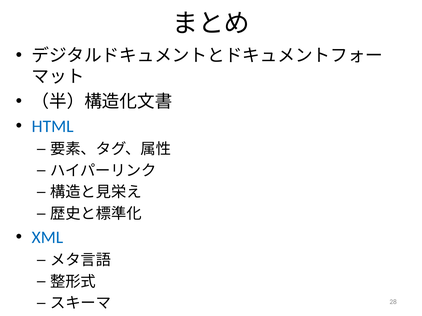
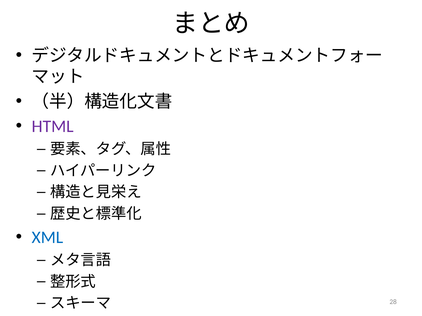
HTML colour: blue -> purple (53, 127)
